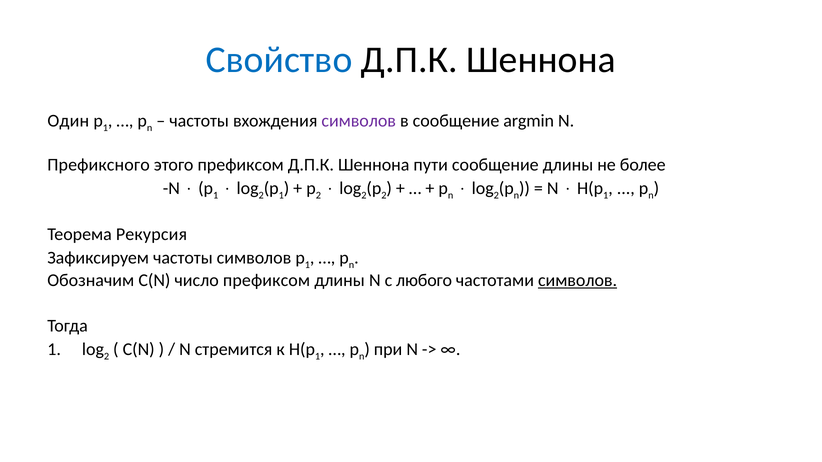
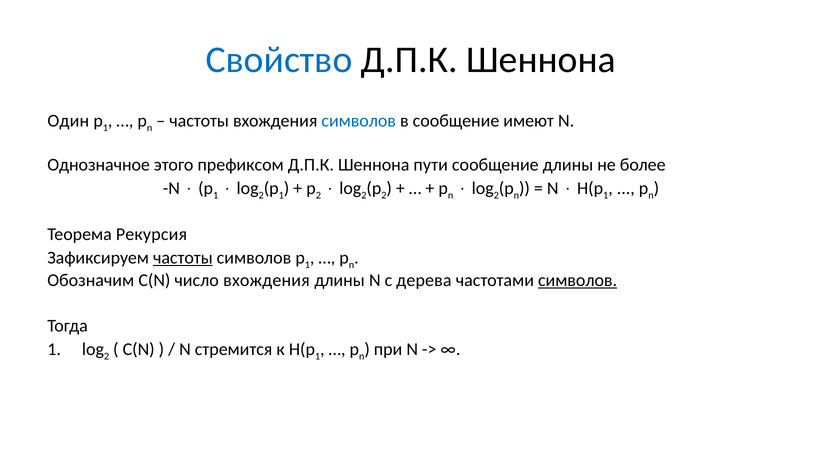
символов colour: purple -> blue (359, 121)
argmin: argmin -> имеют (529, 121)
Префиксного: Префиксного -> Однозначное (99, 165)
частоты underline: none -> present (183, 258)
число префиксом: префиксом -> вхождения (266, 280)
любого: любого -> дерева (424, 280)
